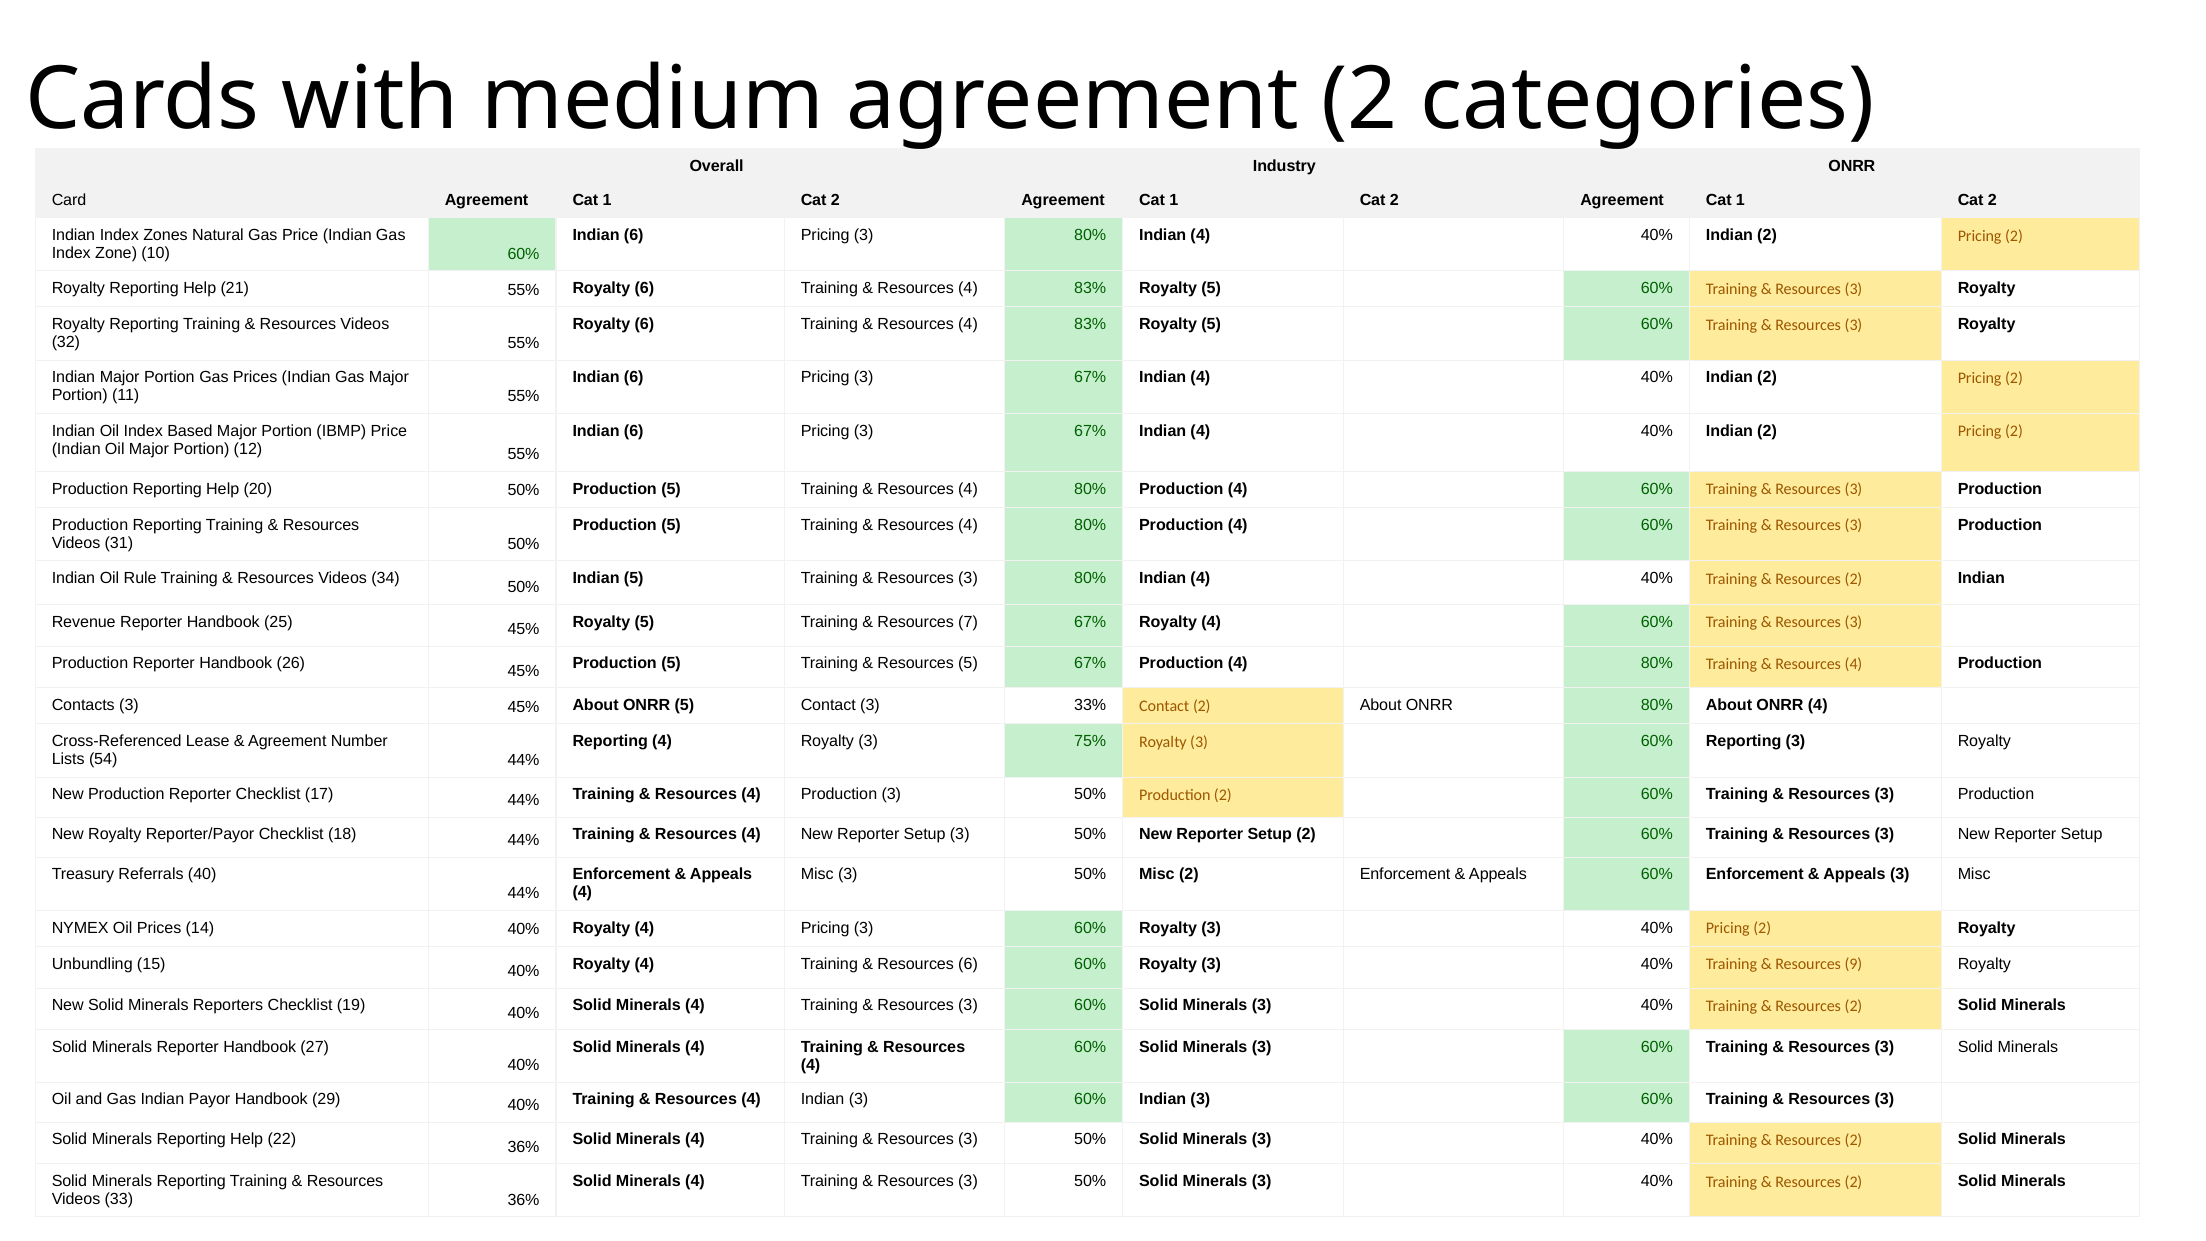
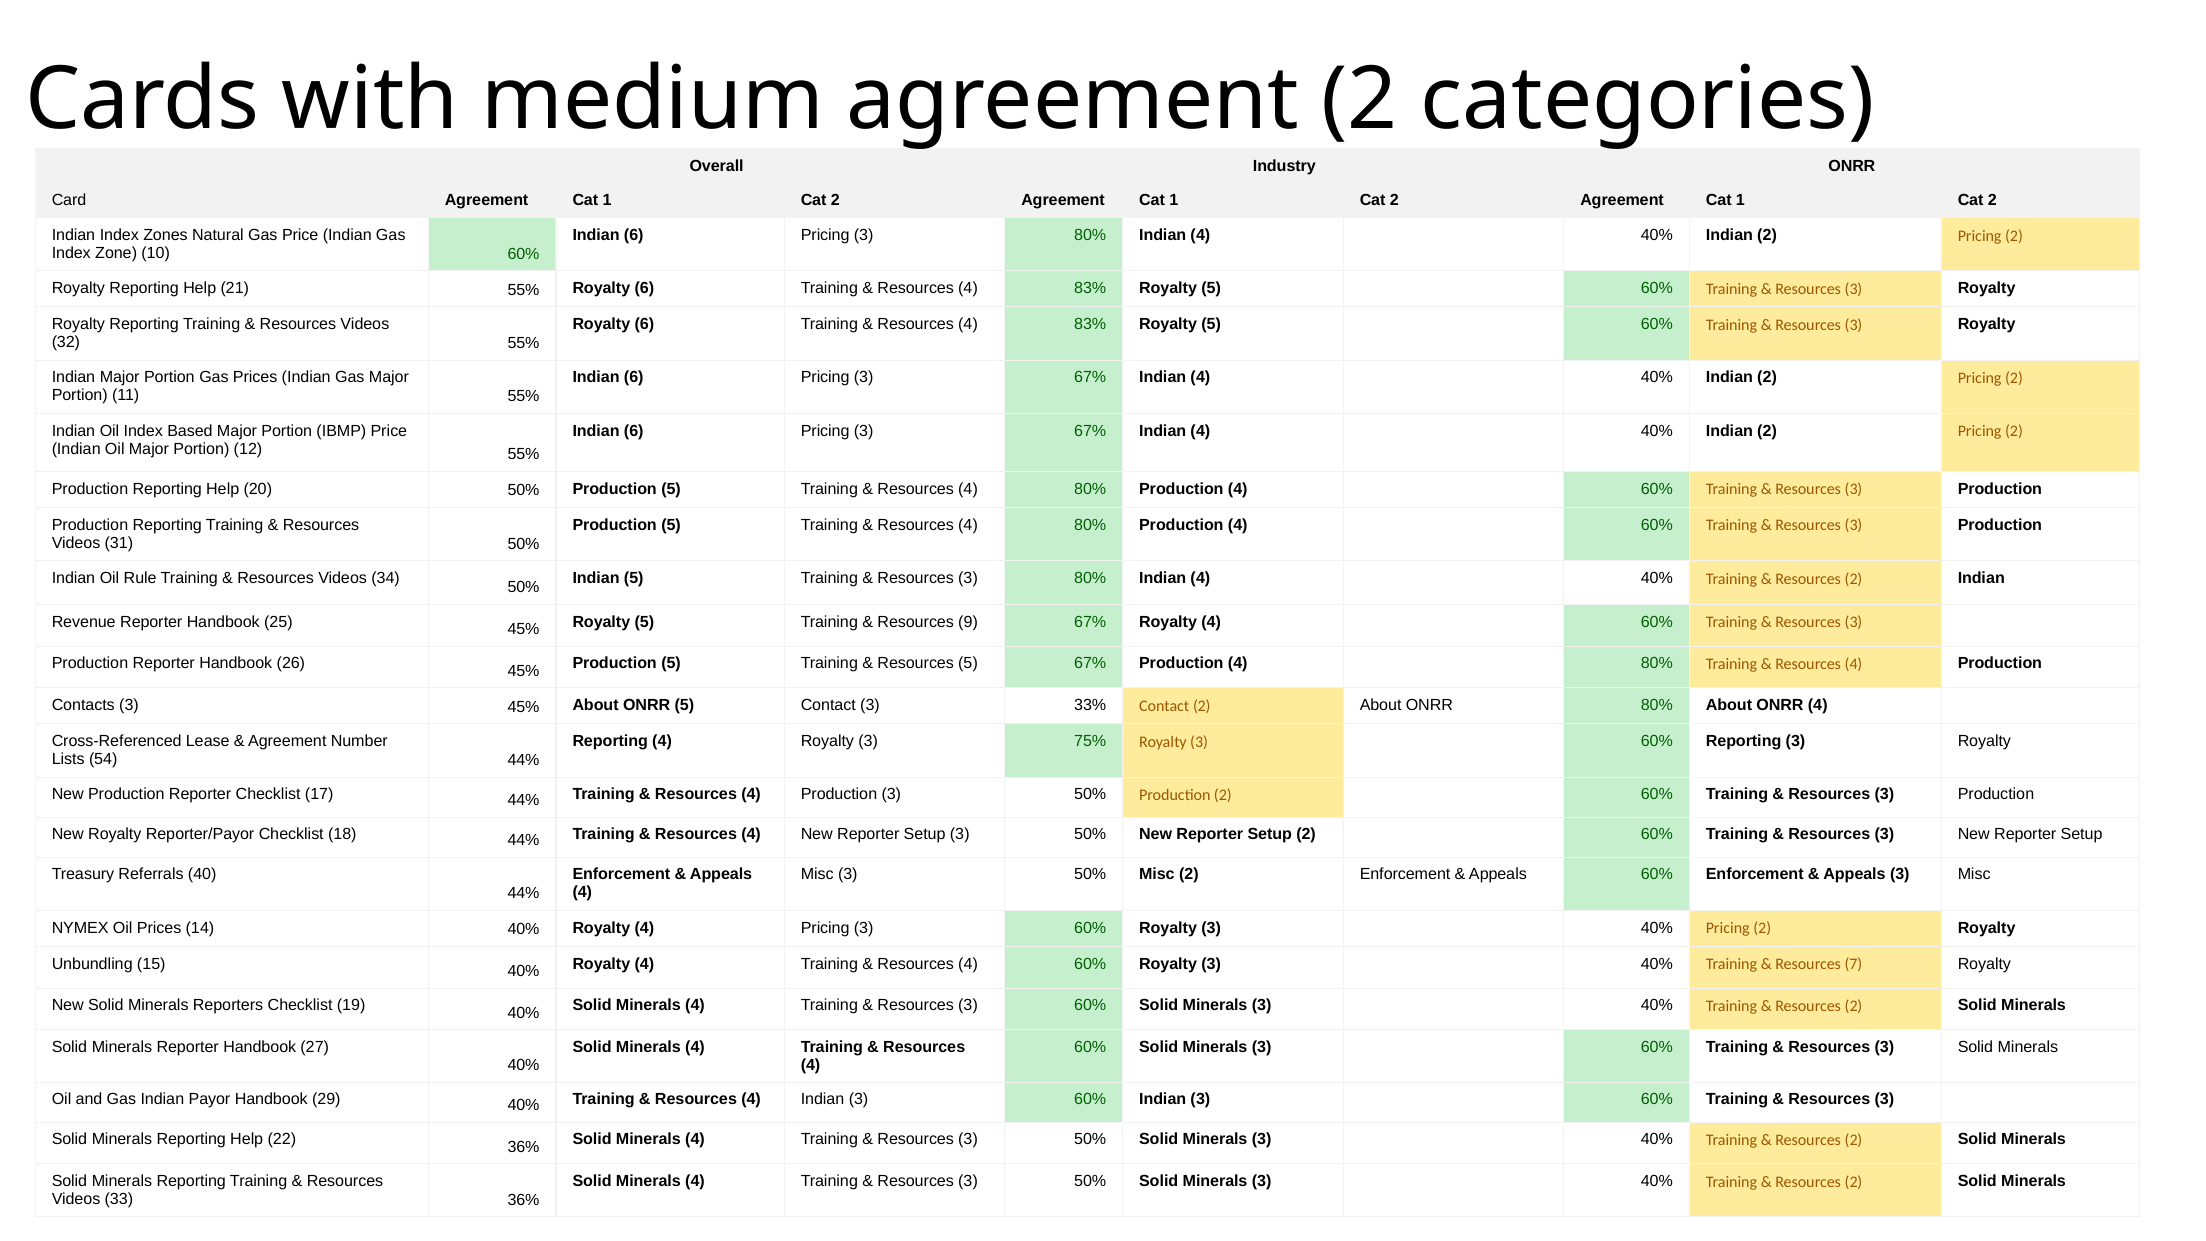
7: 7 -> 9 (968, 622)
6: 6 -> 4 (968, 964)
9: 9 -> 7 (1853, 964)
